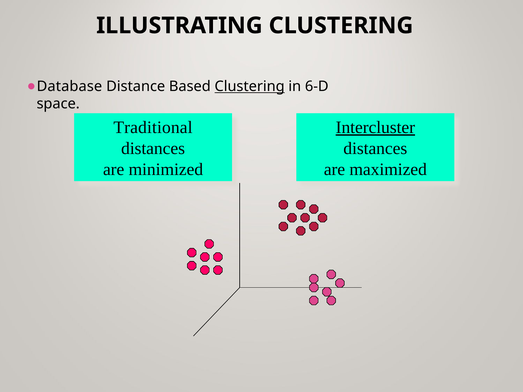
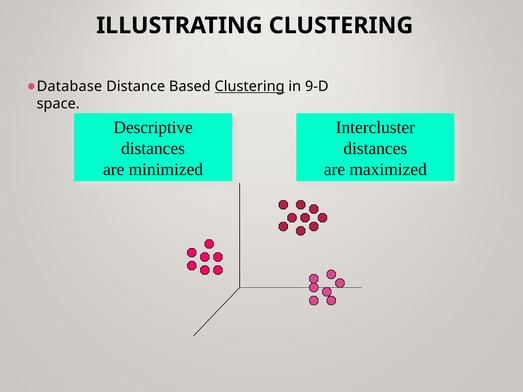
6-D: 6-D -> 9-D (317, 86)
Traditional: Traditional -> Descriptive (153, 128)
Intercluster underline: present -> none (375, 128)
